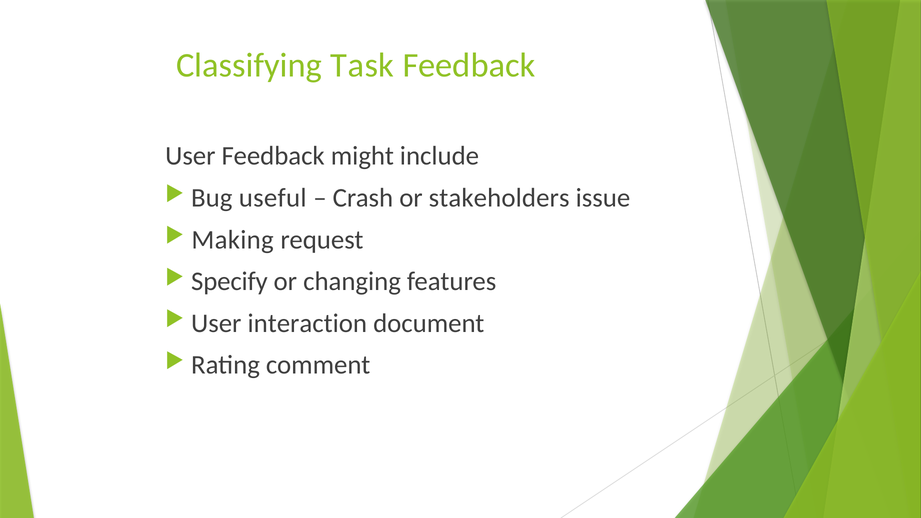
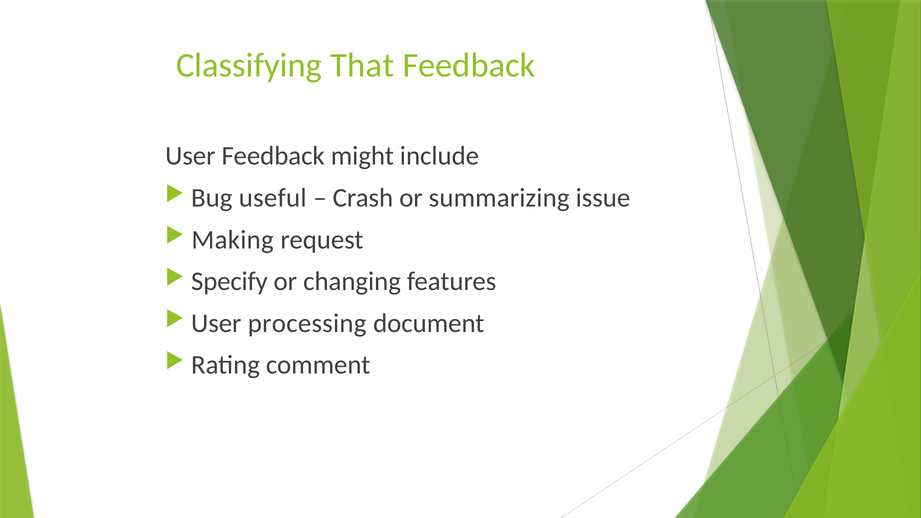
Task: Task -> That (362, 65)
stakeholders: stakeholders -> summarizing (499, 198)
interaction: interaction -> processing (307, 323)
